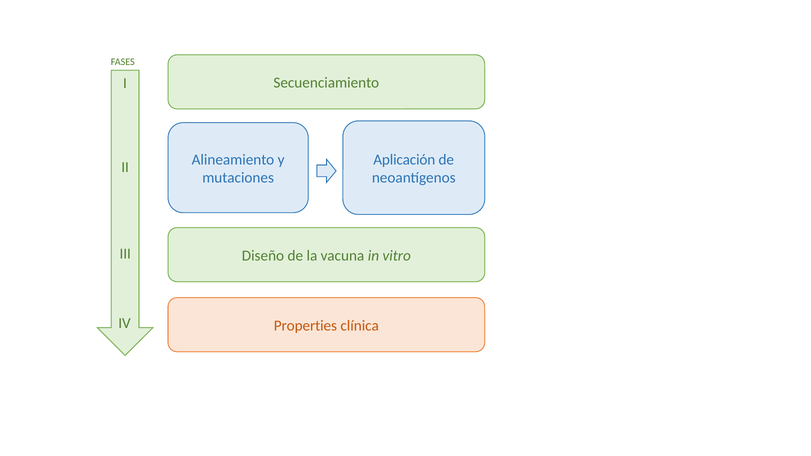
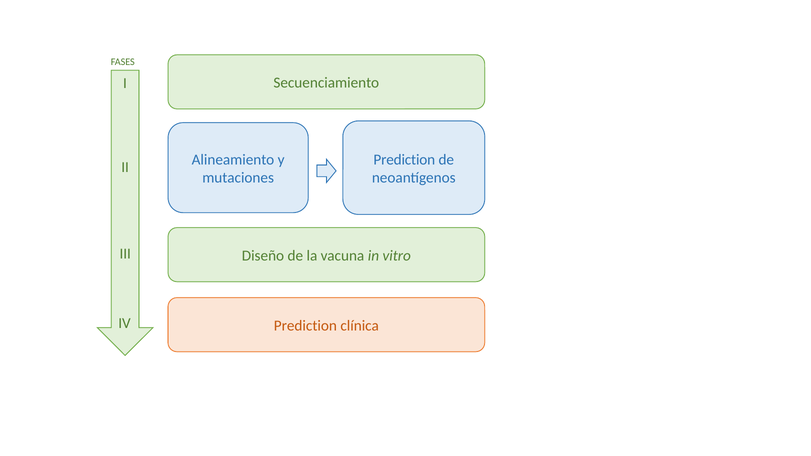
Aplicación: Aplicación -> Prediction (404, 160)
Properties: Properties -> Prediction (305, 326)
